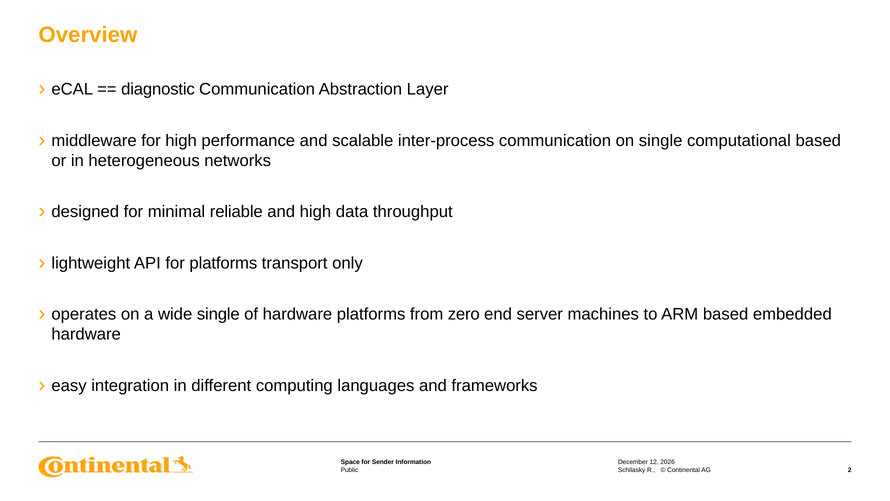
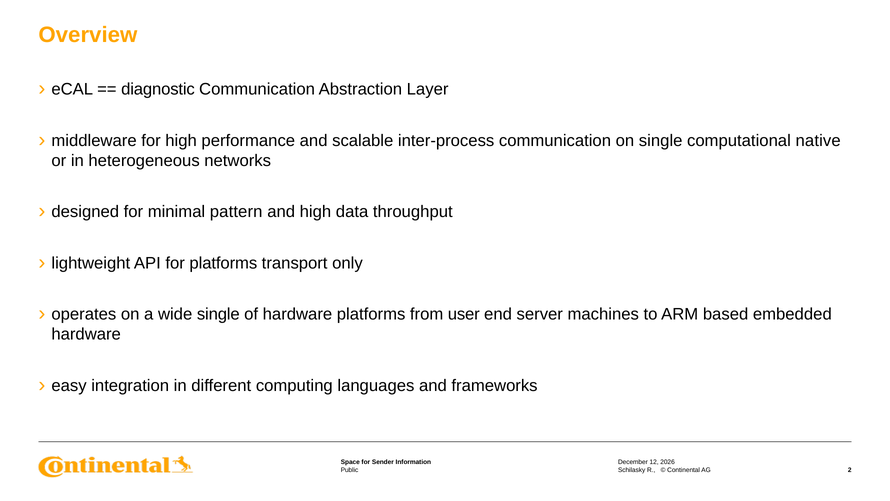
computational based: based -> native (818, 141)
reliable: reliable -> pattern (236, 212)
zero: zero -> user (464, 314)
